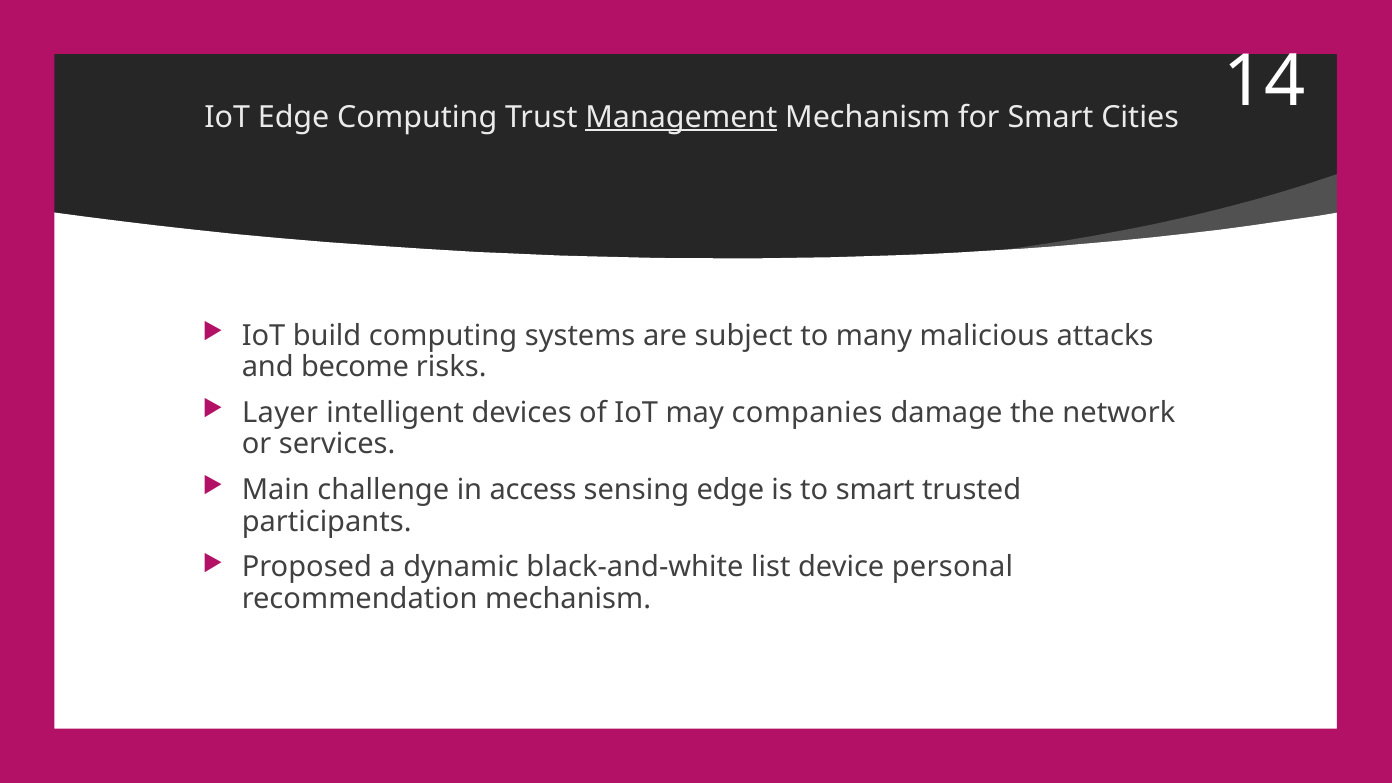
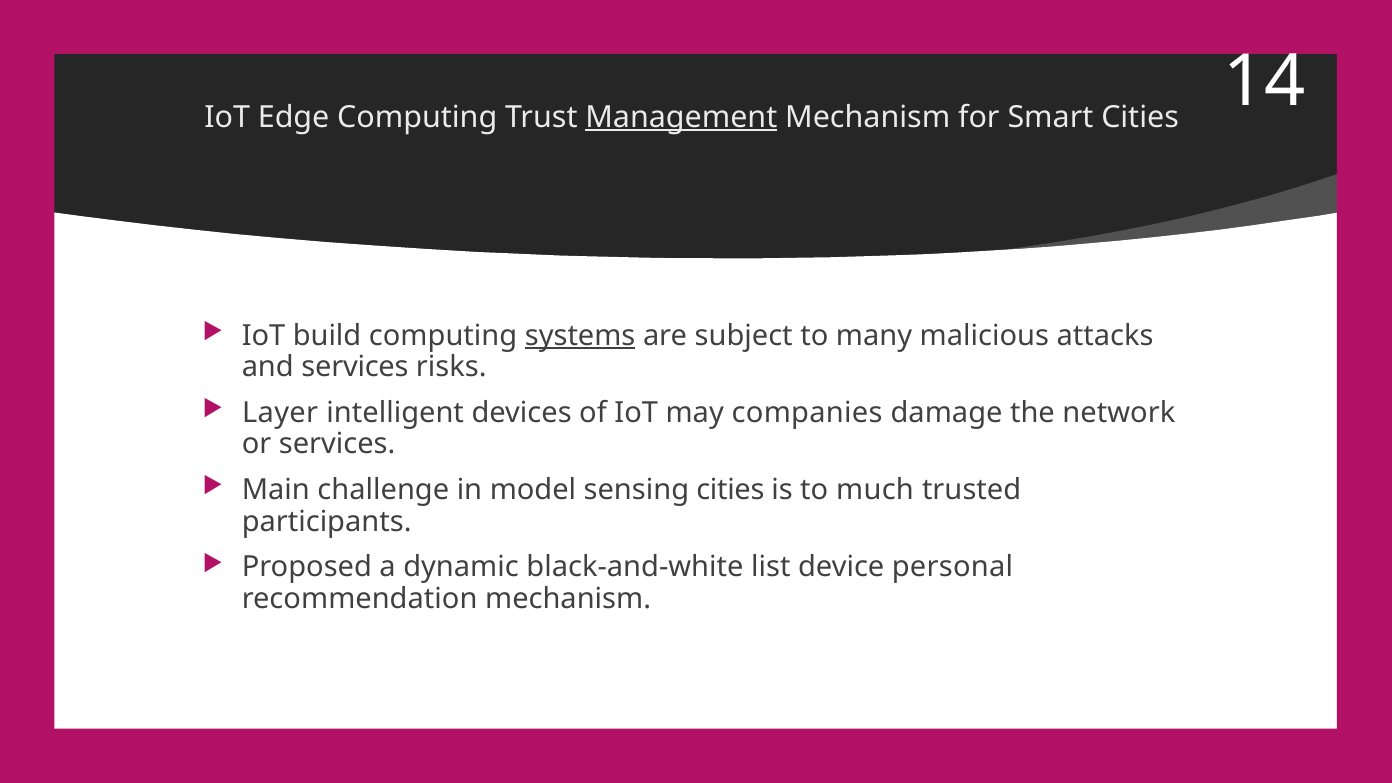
systems underline: none -> present (580, 336)
and become: become -> services (355, 367)
access: access -> model (533, 490)
sensing edge: edge -> cities (730, 490)
to smart: smart -> much (875, 490)
